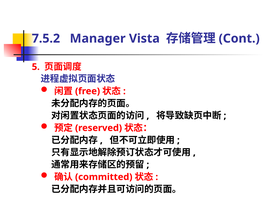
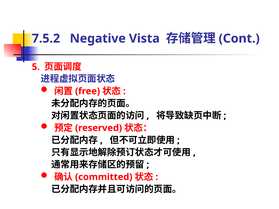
Manager: Manager -> Negative (98, 39)
